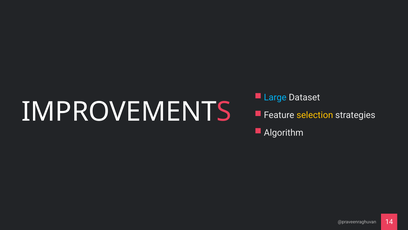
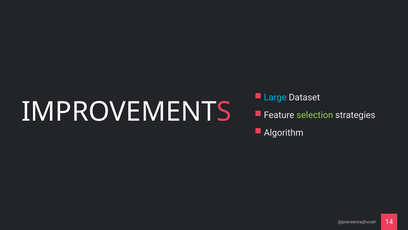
selection colour: yellow -> light green (315, 115)
